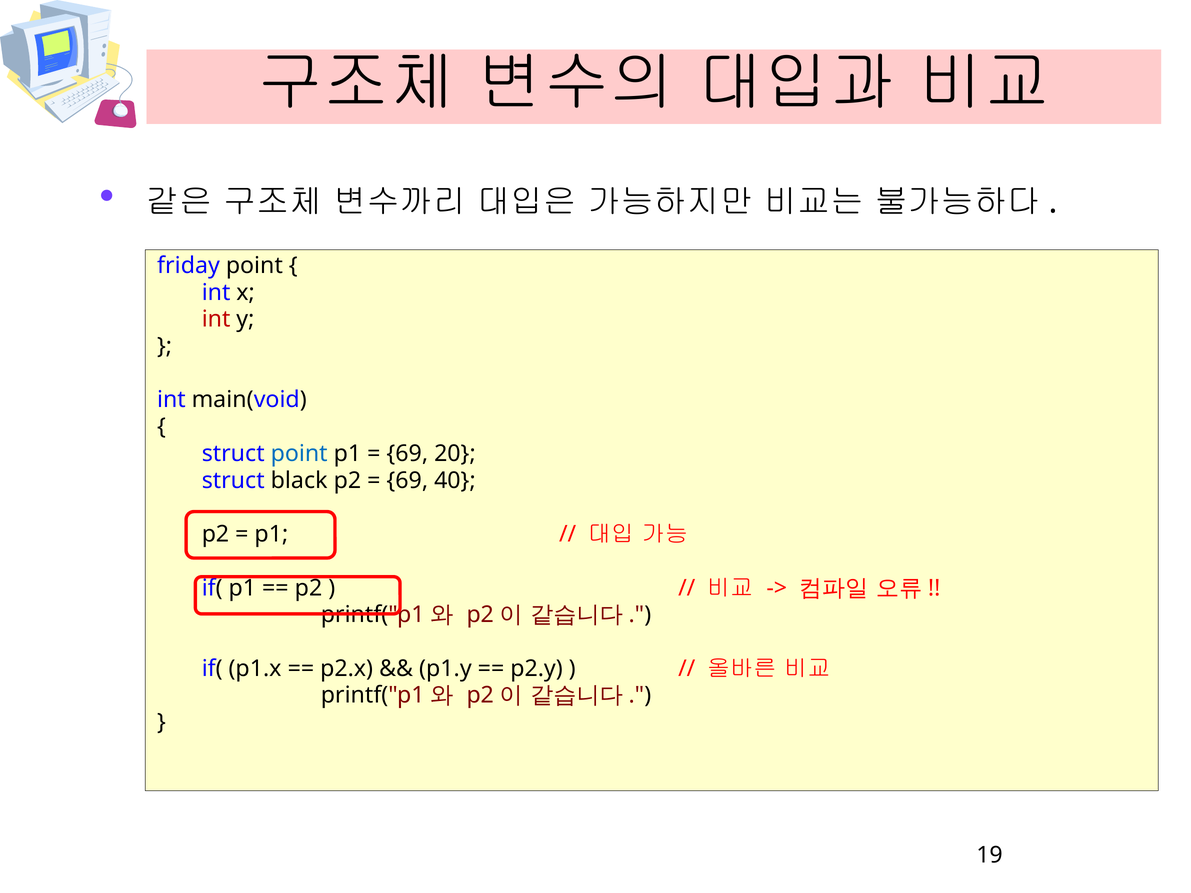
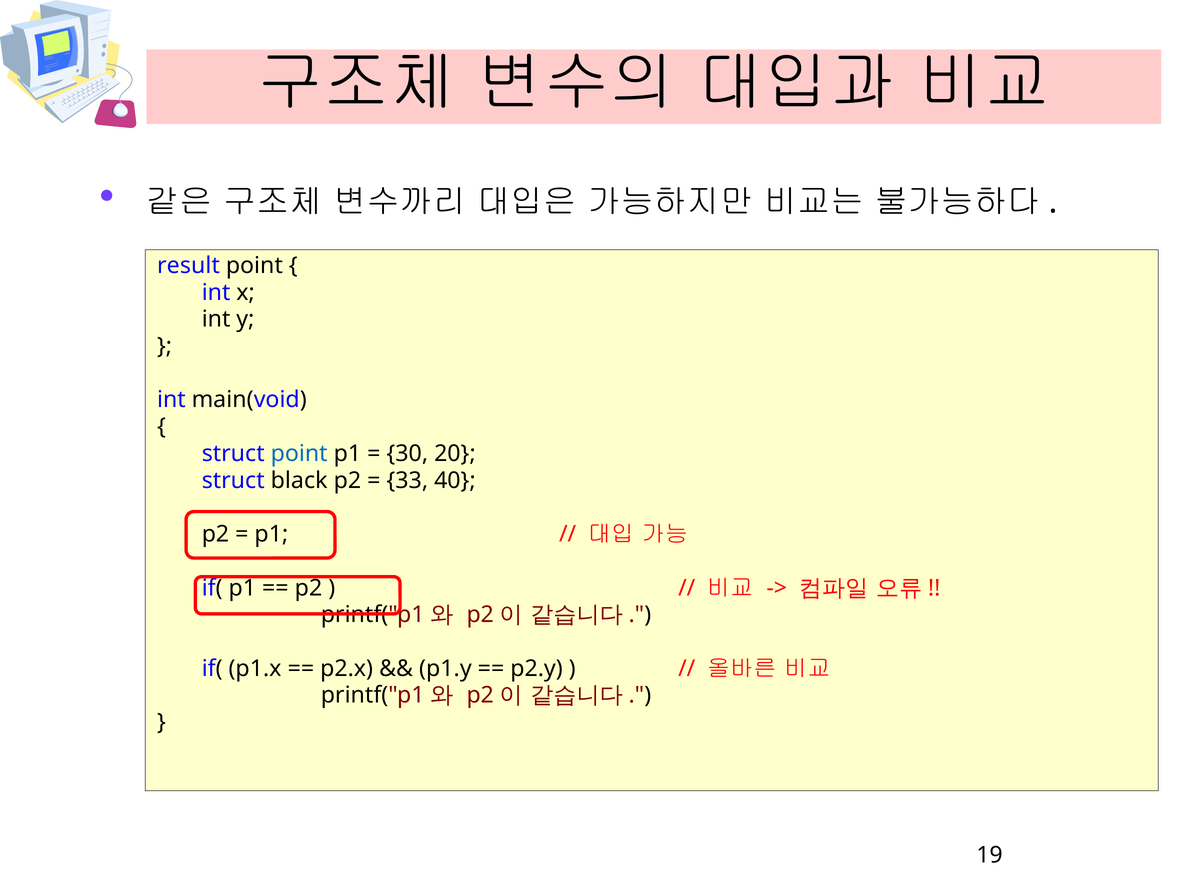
friday: friday -> result (188, 266)
int colour: red -> black (216, 319)
69: 69 -> 30 (407, 454)
69: 69 -> 33 (407, 481)
